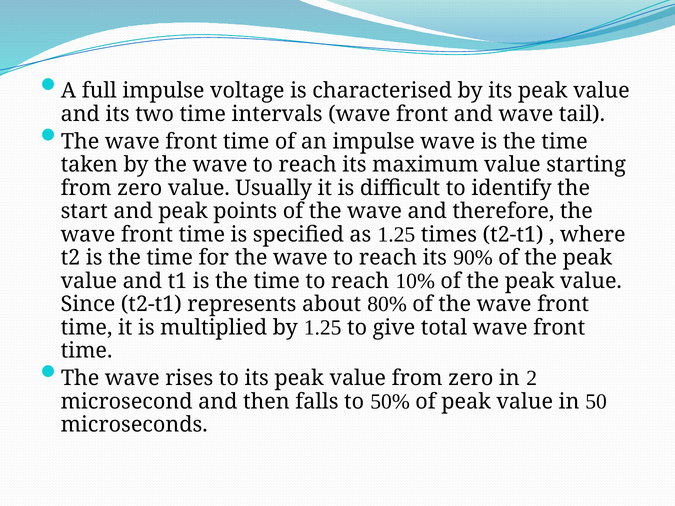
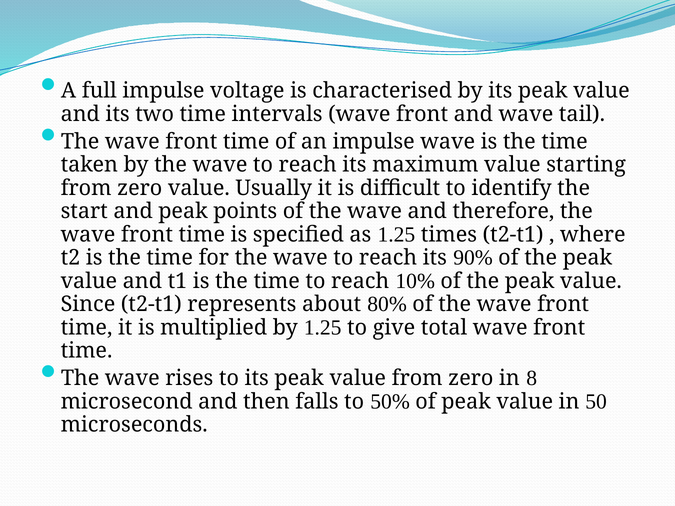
2: 2 -> 8 (532, 378)
